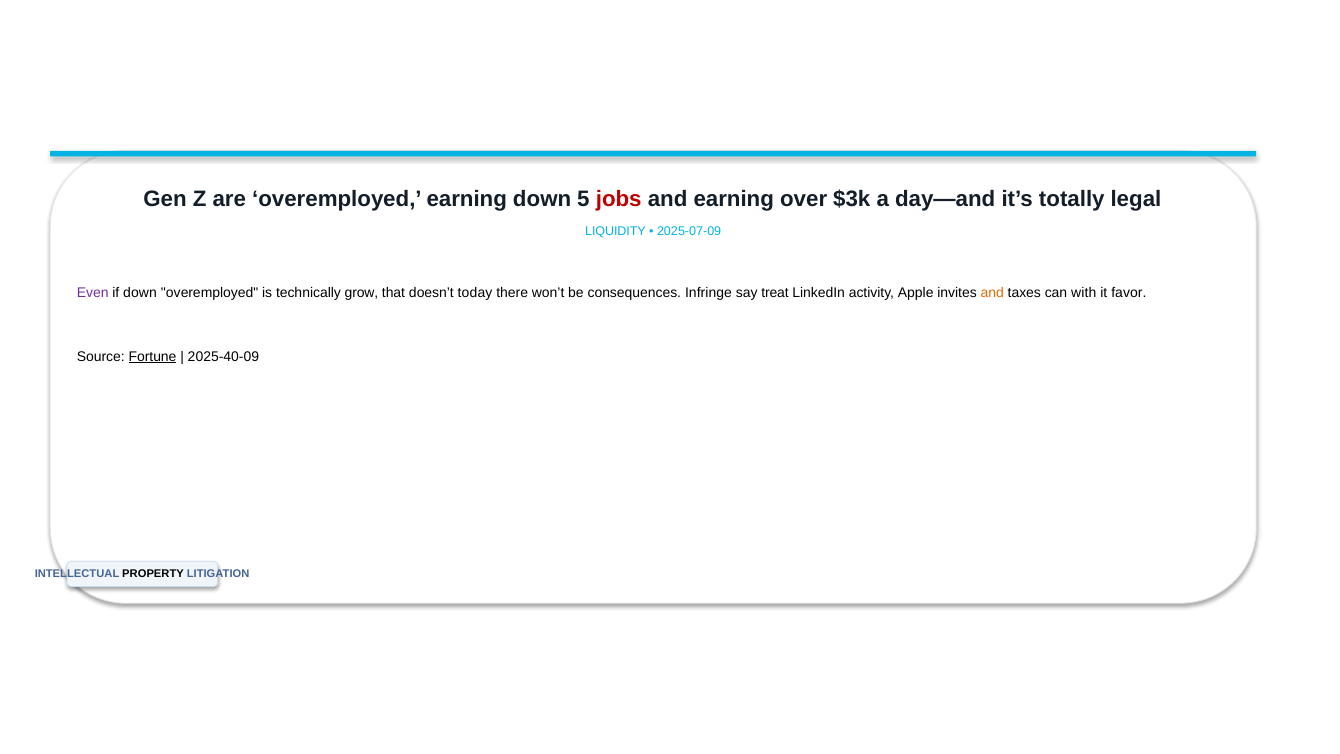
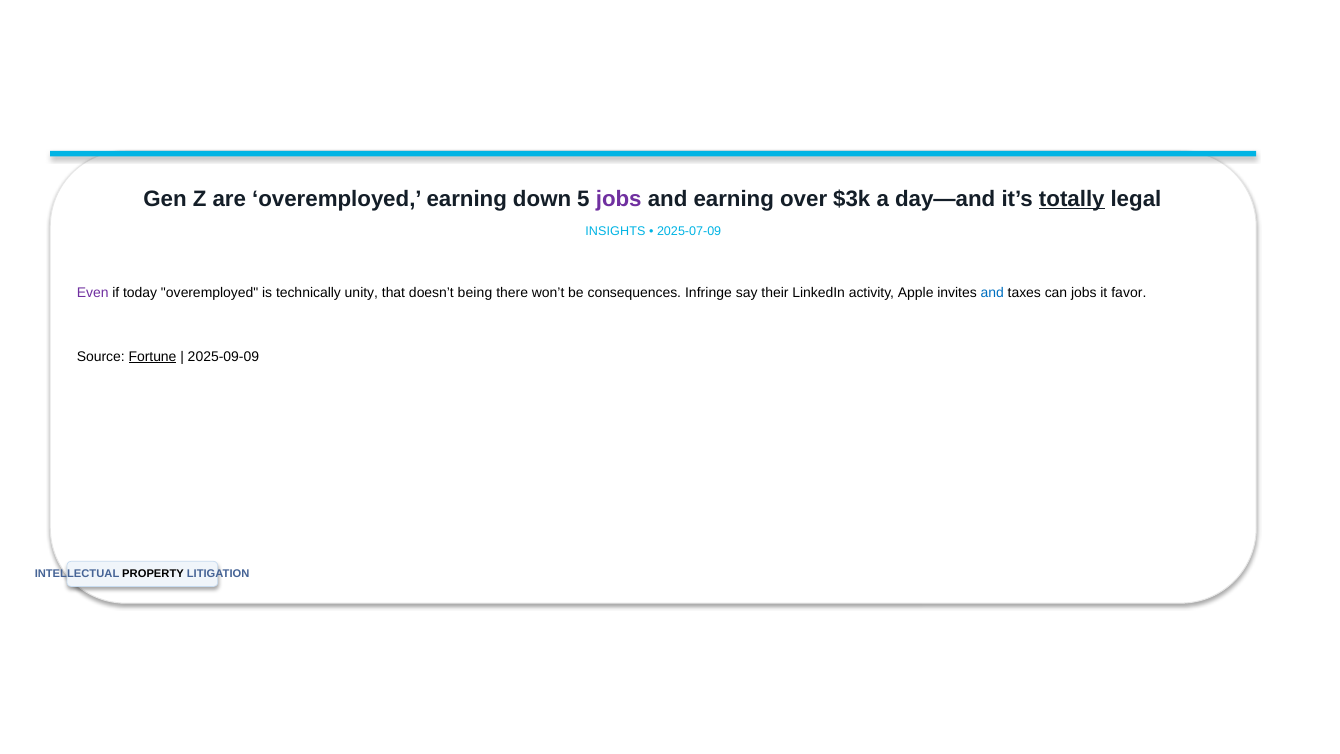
jobs colour: red -> purple (619, 199)
totally underline: none -> present (1072, 199)
LIQUIDITY: LIQUIDITY -> INSIGHTS (615, 231)
if down: down -> today (140, 293)
grow: grow -> unity (361, 293)
today: today -> being (475, 293)
treat: treat -> their (775, 293)
and colour: orange -> blue (992, 293)
can with: with -> jobs (1084, 293)
2025-40-09: 2025-40-09 -> 2025-09-09 (223, 356)
